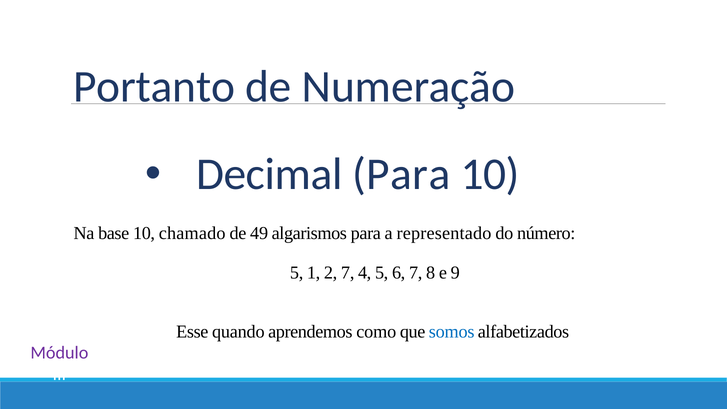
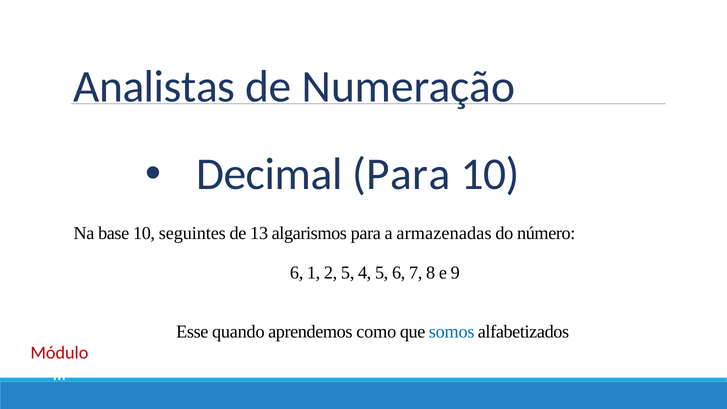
Portanto: Portanto -> Analistas (154, 87)
chamado: chamado -> seguintes (192, 233)
49: 49 -> 13 (259, 233)
representado: representado -> armazenadas (444, 233)
5: 5 -> 6 (297, 273)
2 7: 7 -> 5 (348, 273)
Módulo colour: purple -> red (59, 352)
